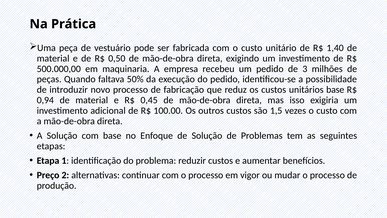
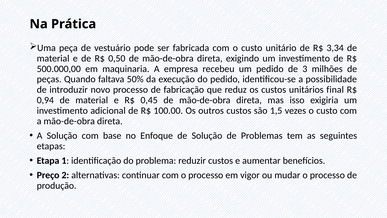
1,40: 1,40 -> 3,34 (335, 48)
unitários base: base -> final (335, 90)
